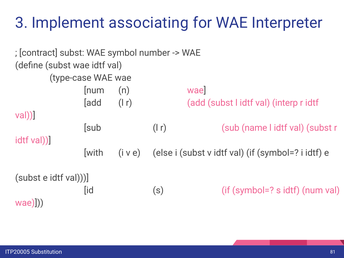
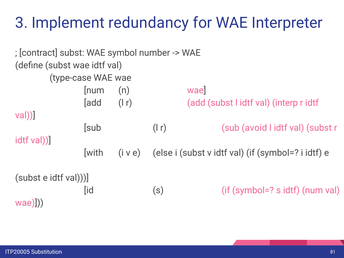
associating: associating -> redundancy (149, 23)
name: name -> avoid (254, 128)
